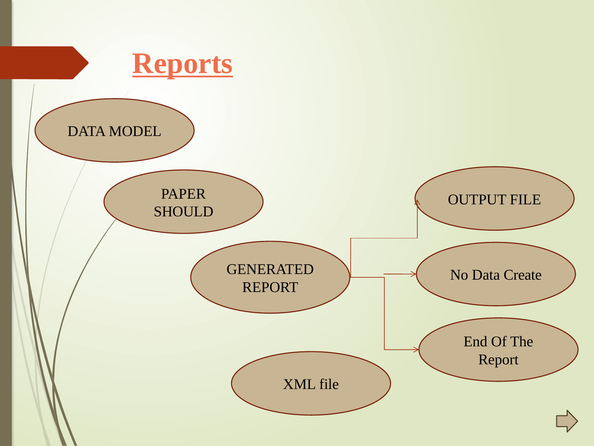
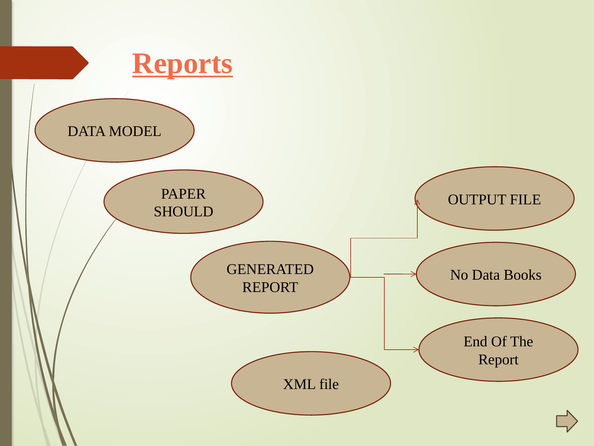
Create: Create -> Books (523, 275)
